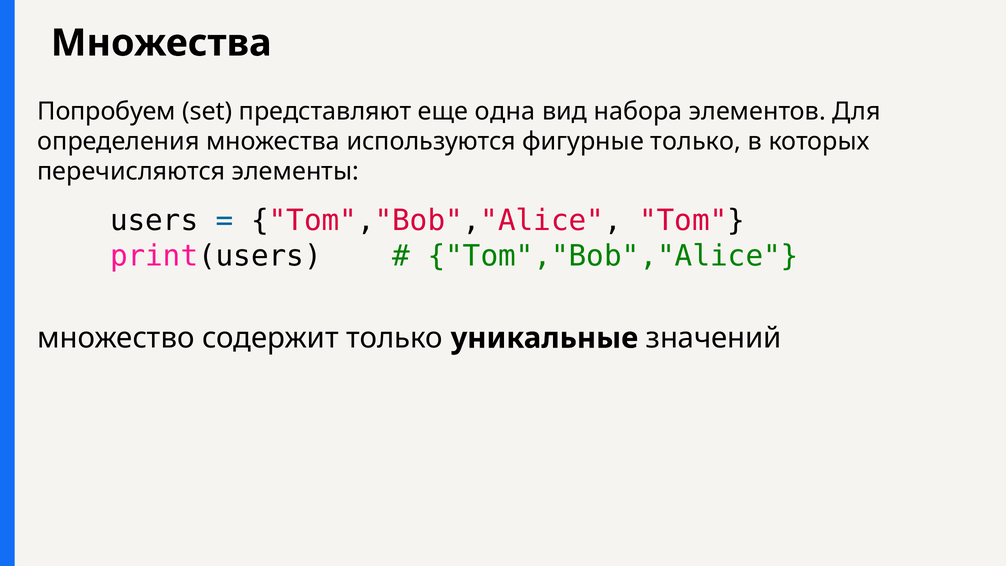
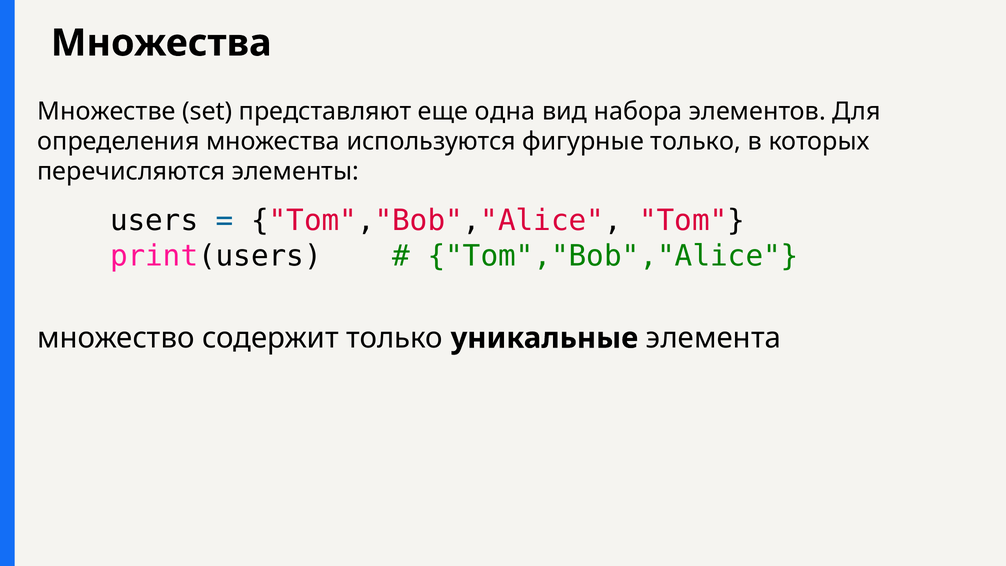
Попробуем: Попробуем -> Множестве (106, 111)
значений: значений -> элемента (714, 338)
